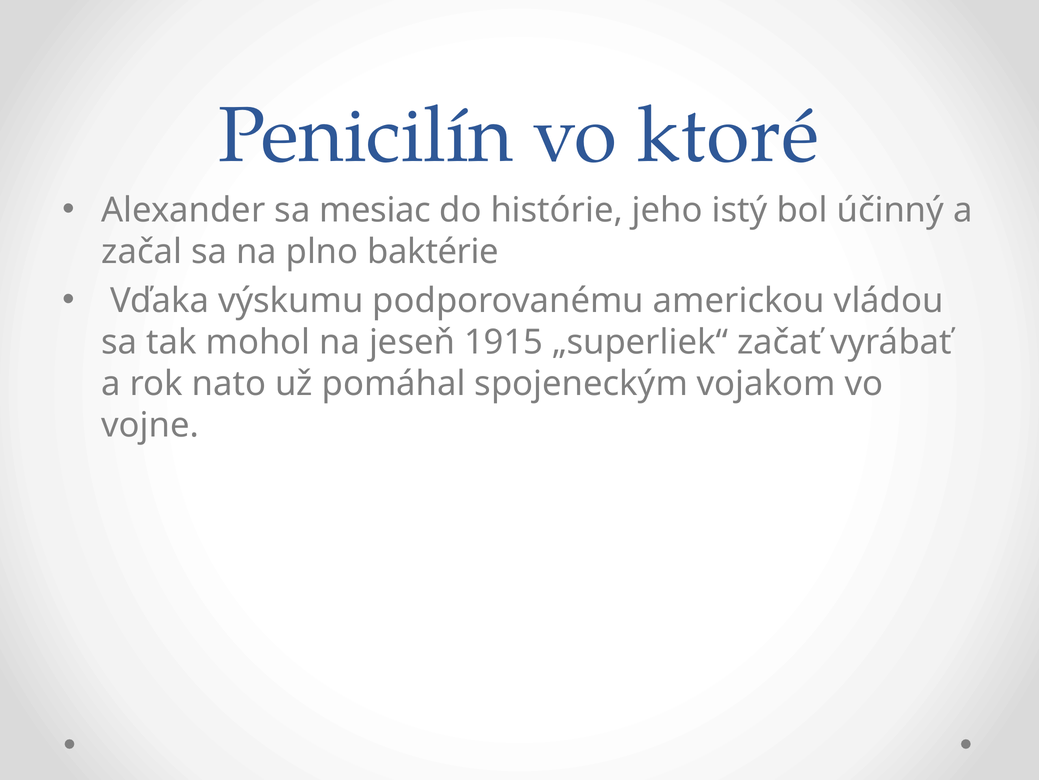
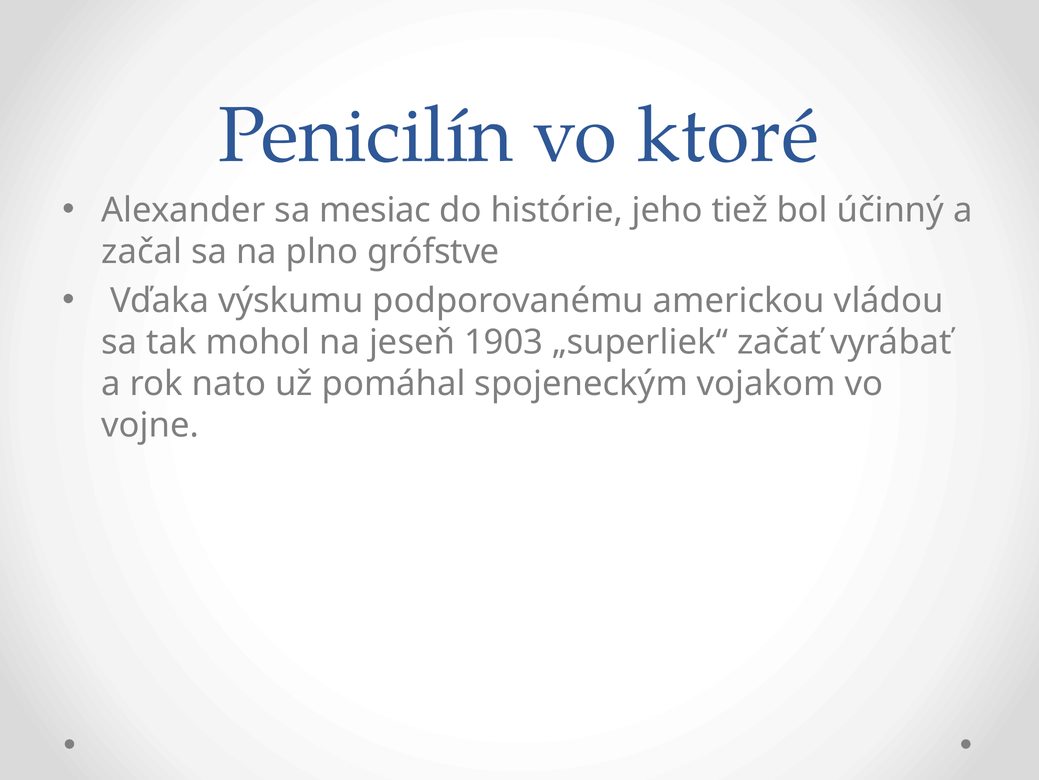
istý: istý -> tiež (740, 210)
baktérie: baktérie -> grófstve (433, 252)
1915: 1915 -> 1903 (504, 342)
